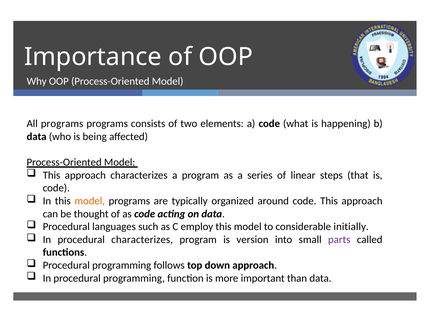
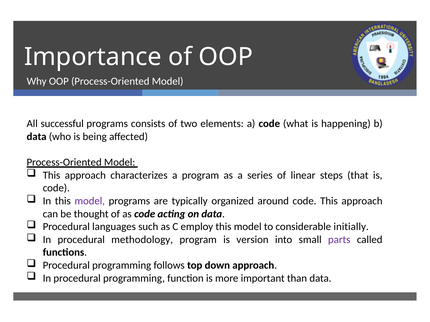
All programs: programs -> successful (62, 124)
model colour: orange -> purple (90, 201)
procedural characterizes: characterizes -> methodology (142, 240)
